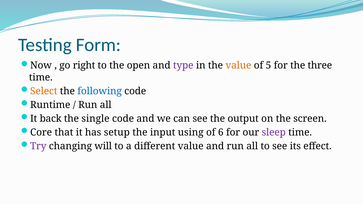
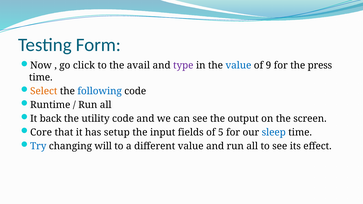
right: right -> click (84, 66)
open: open -> avail (138, 66)
value colour: orange -> blue (238, 66)
5: 5 -> 9 (268, 66)
three: three -> press (320, 66)
single: single -> utility (96, 119)
using: using -> fields (191, 133)
6: 6 -> 5 (221, 133)
sleep colour: purple -> blue (274, 133)
Try colour: purple -> blue (38, 146)
